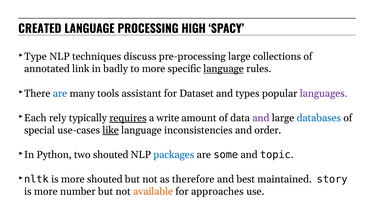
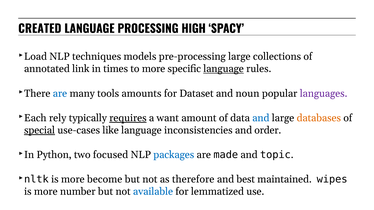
Type: Type -> Load (36, 57)
discuss: discuss -> models (140, 57)
badly: badly -> times (116, 69)
assistant: assistant -> amounts (141, 93)
types: types -> noun (247, 93)
write: write -> want (168, 118)
and colour: purple -> blue (261, 118)
databases colour: blue -> orange (319, 118)
special underline: none -> present (40, 130)
like underline: present -> none (111, 130)
two shouted: shouted -> focused (111, 155)
some: some -> made (226, 155)
more shouted: shouted -> become (105, 179)
story: story -> wipes (332, 179)
available colour: orange -> blue (153, 192)
approaches: approaches -> lemmatized (217, 192)
